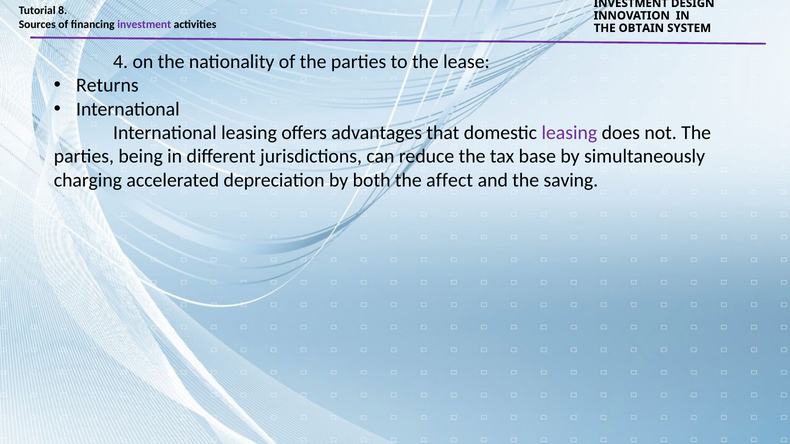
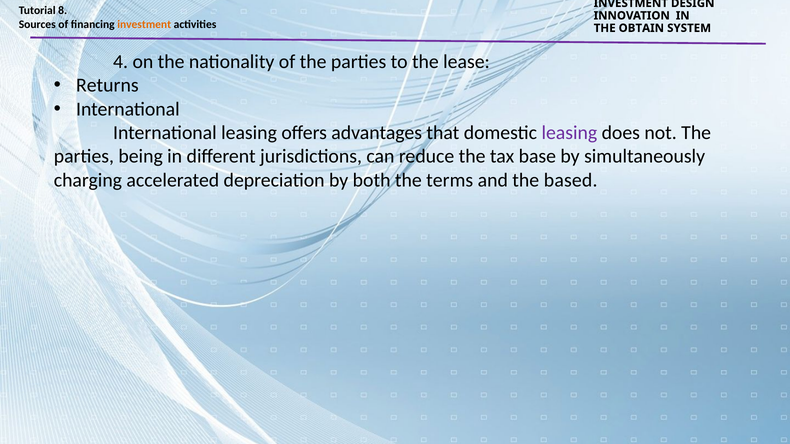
investment colour: purple -> orange (144, 24)
affect: affect -> terms (450, 180)
saving: saving -> based (571, 180)
